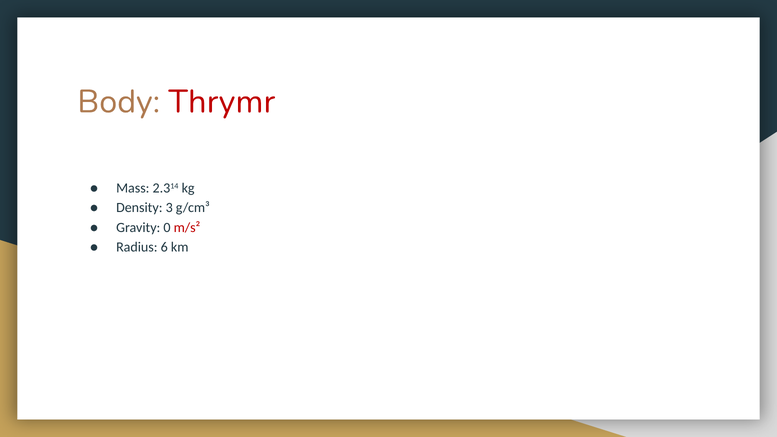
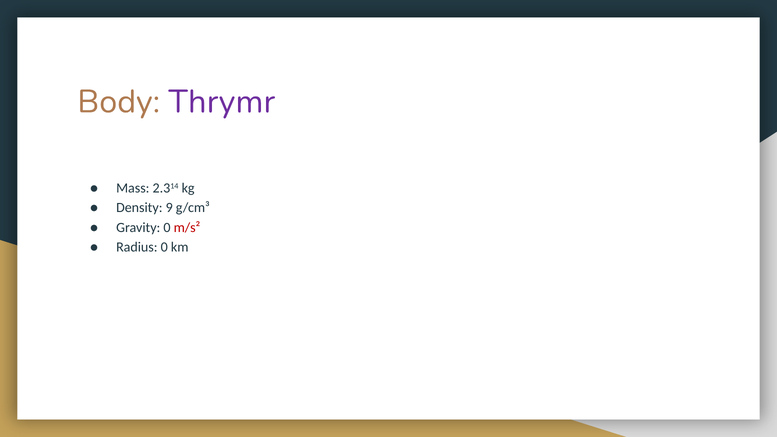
Thrymr colour: red -> purple (222, 102)
3: 3 -> 9 (169, 208)
Radius 6: 6 -> 0 (164, 247)
